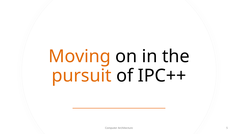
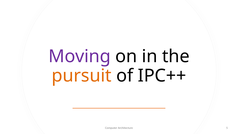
Moving colour: orange -> purple (80, 56)
